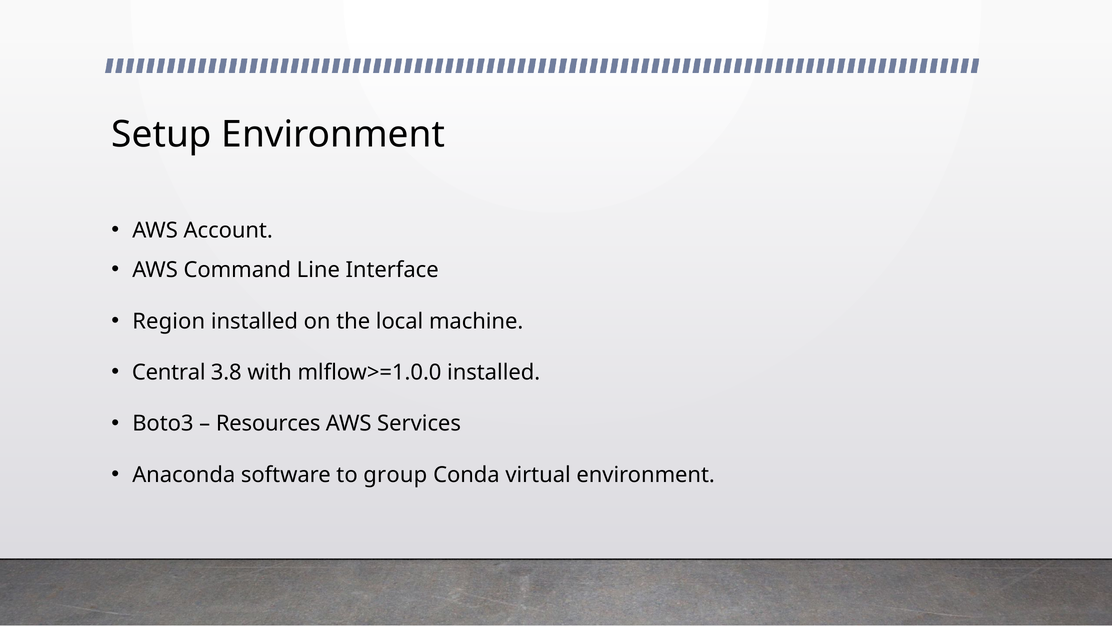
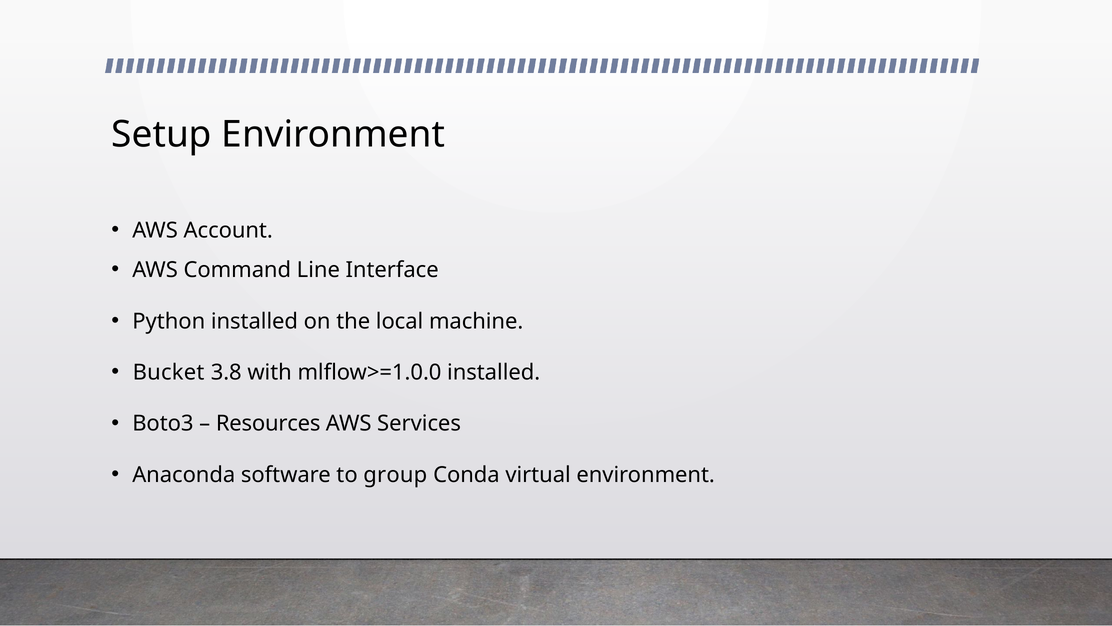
Region: Region -> Python (169, 321)
Central: Central -> Bucket (169, 372)
